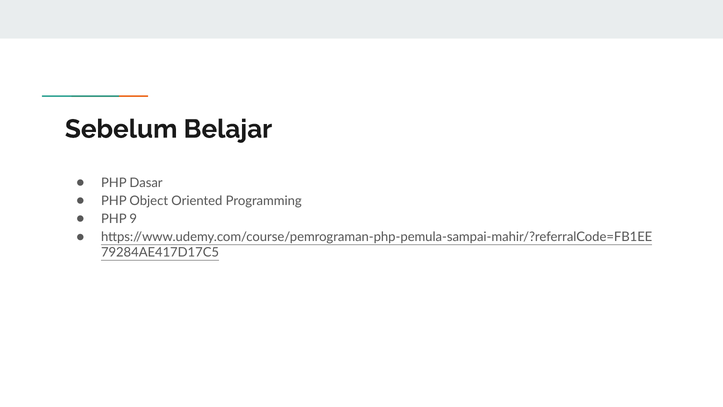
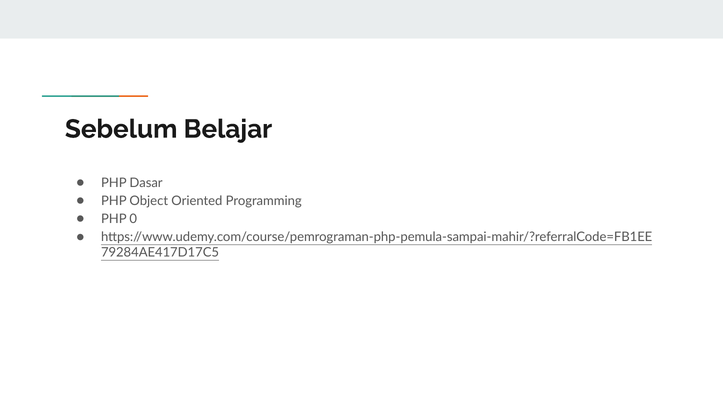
9: 9 -> 0 (133, 219)
